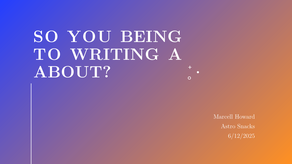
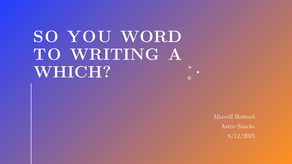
BEING: BEING -> WORD (151, 37)
ABOUT: ABOUT -> WHICH (72, 72)
